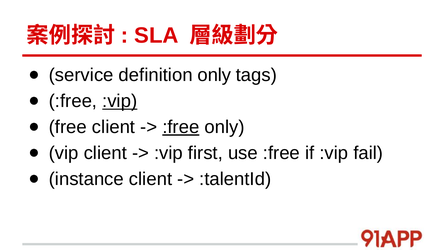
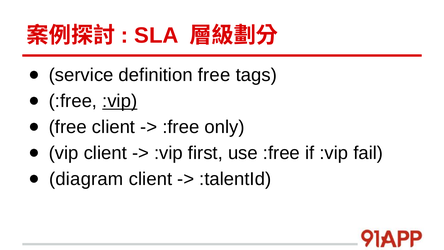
definition only: only -> free (214, 75)
:free underline: present -> none (181, 127)
instance: instance -> diagram (86, 179)
